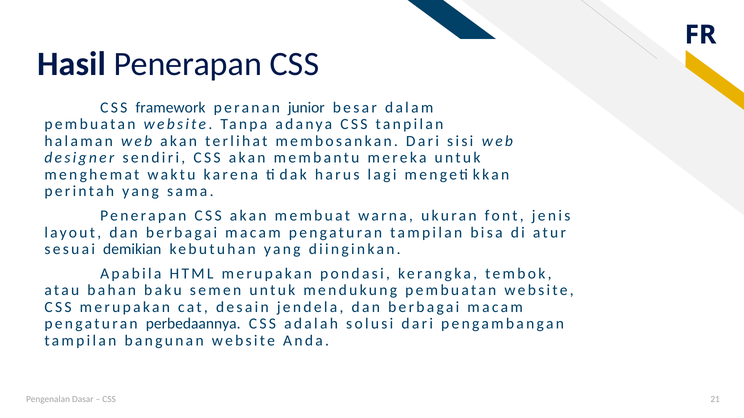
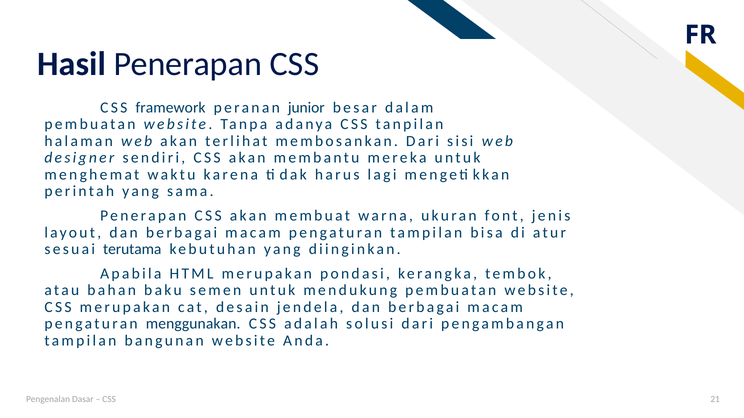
demikian: demikian -> terutama (132, 249)
perbedaannya: perbedaannya -> menggunakan (193, 324)
